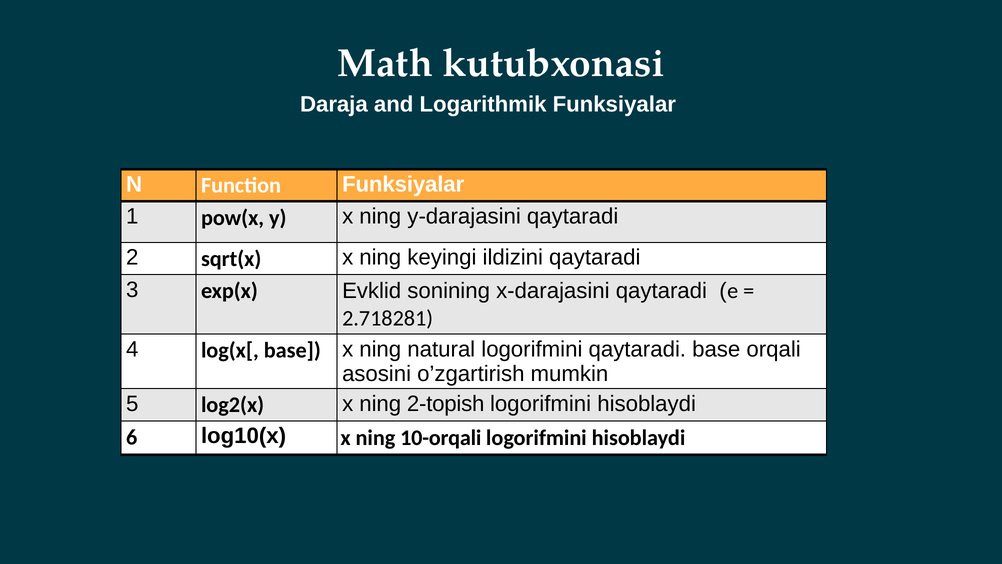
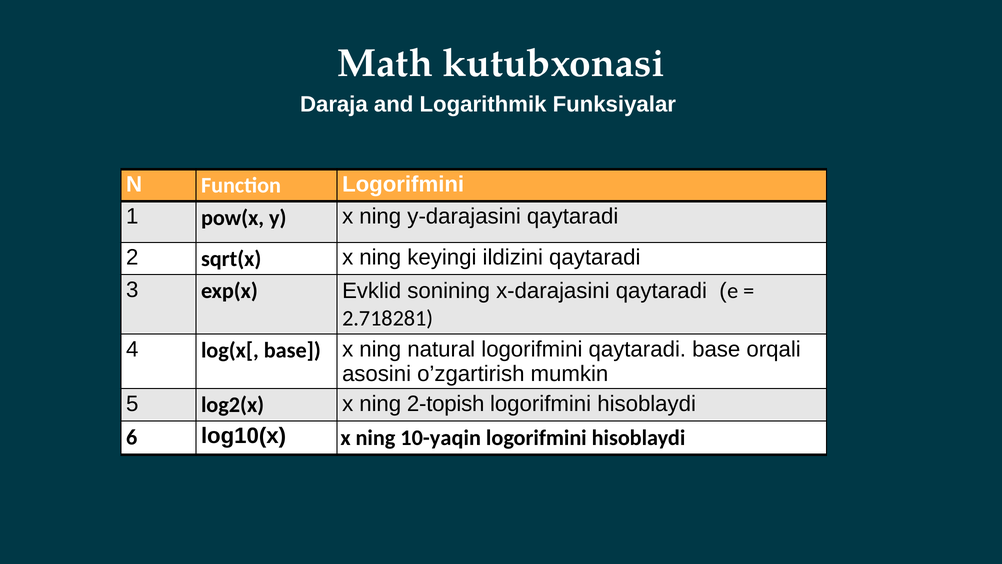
Function Funksiyalar: Funksiyalar -> Logorifmini (403, 184)
10-orqali: 10-orqali -> 10-yaqin (441, 438)
